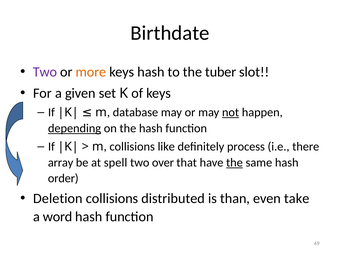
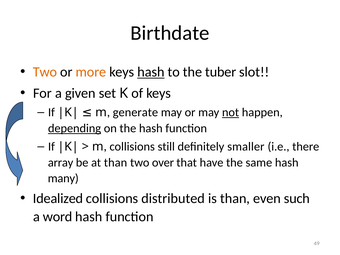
Two colour: purple -> orange (45, 72)
hash underline: none -> present (151, 72)
database: database -> generate (135, 112)
like: like -> still (166, 147)
process: process -> smaller (246, 147)
at spell: spell -> than (116, 162)
the underline: present -> none (234, 162)
order: order -> many (63, 178)
Deletion: Deletion -> Idealized (58, 198)
take: take -> such (297, 198)
